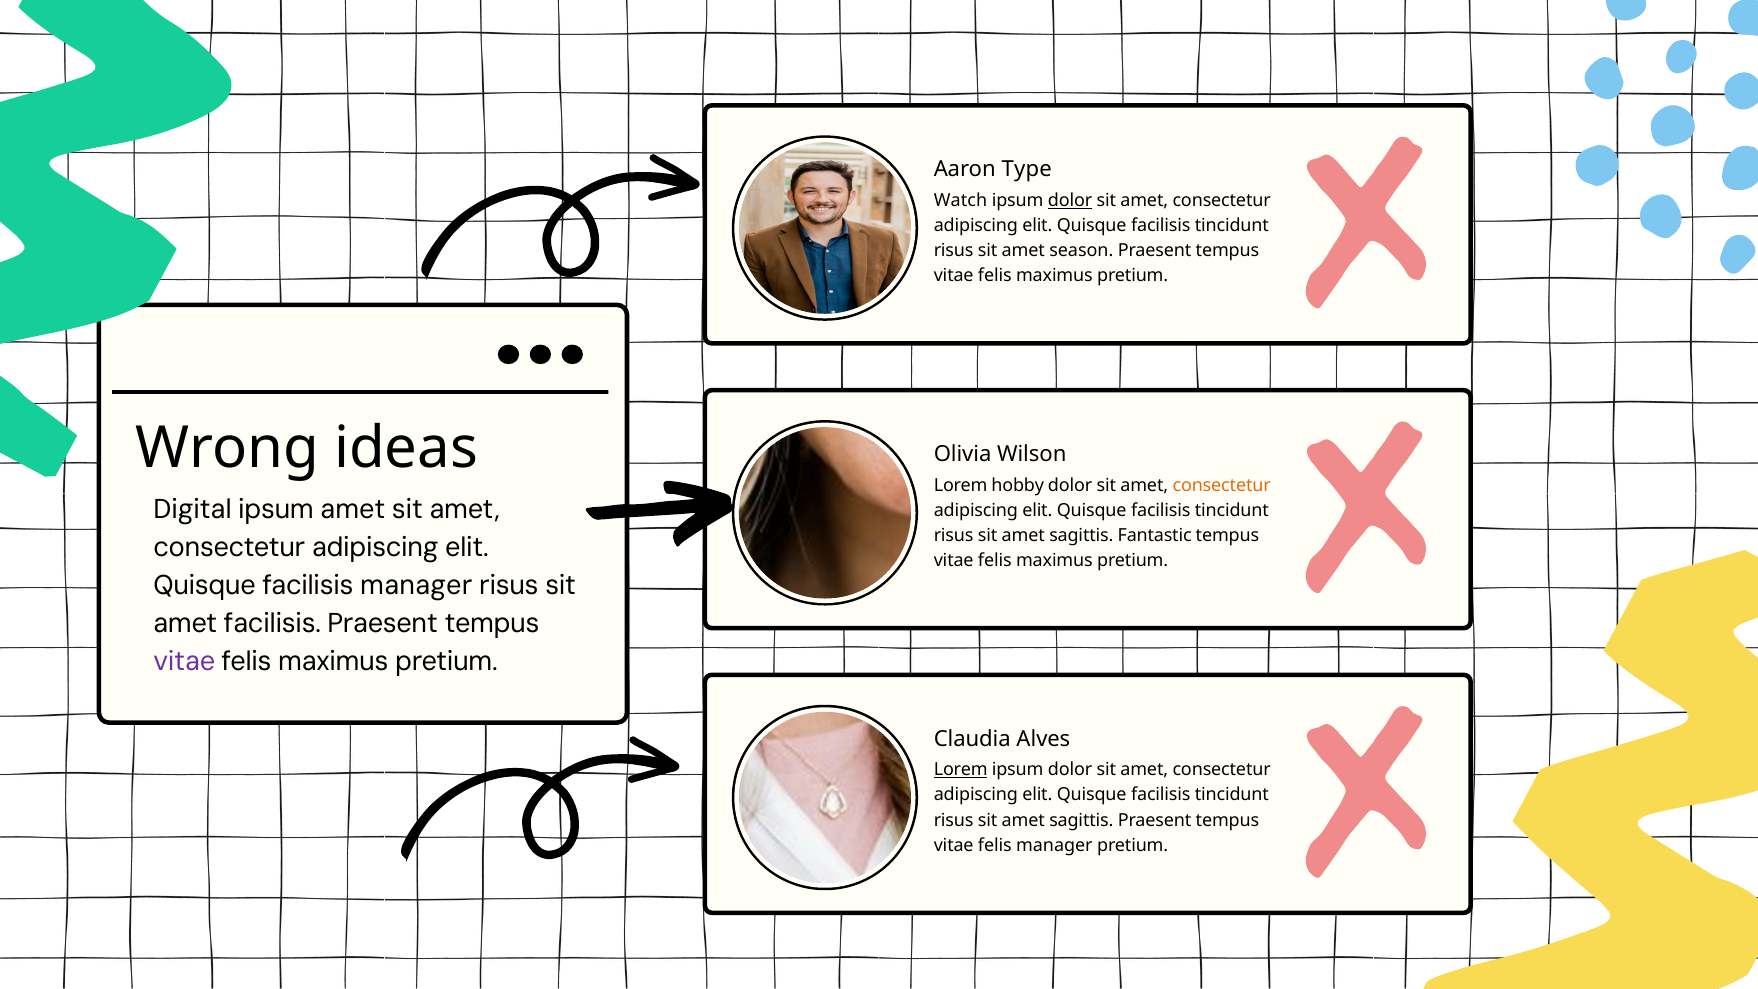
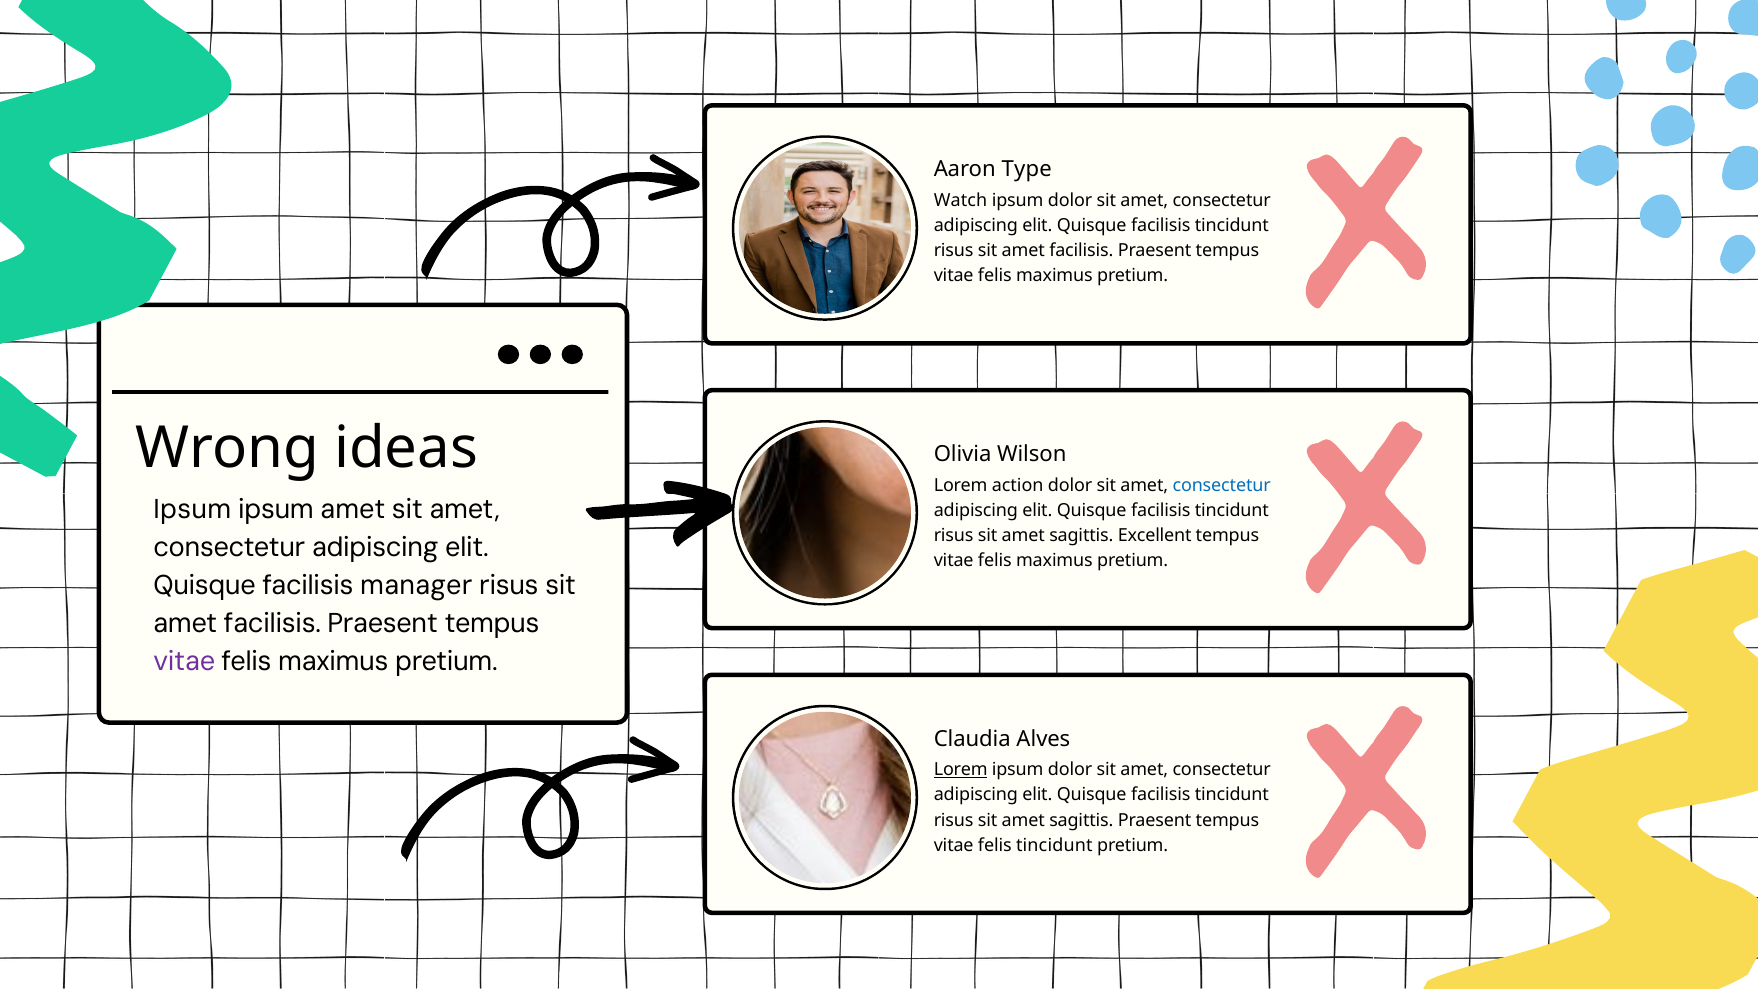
dolor underline: present -> none (1070, 200)
season: season -> facilisis (1081, 251)
hobby: hobby -> action (1018, 485)
consectetur colour: orange -> blue (1222, 485)
Digital: Digital -> Ipsum (192, 510)
Fantastic: Fantastic -> Excellent (1155, 535)
felis manager: manager -> tincidunt (1054, 845)
